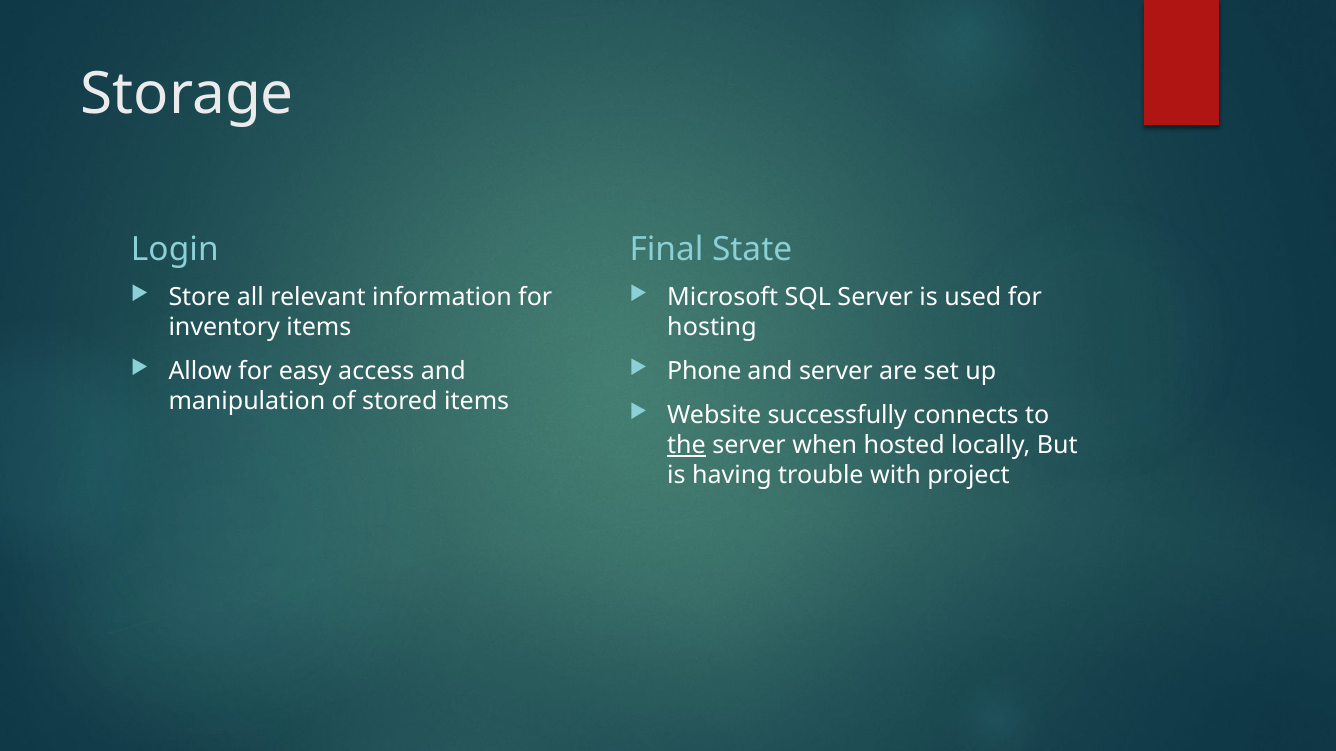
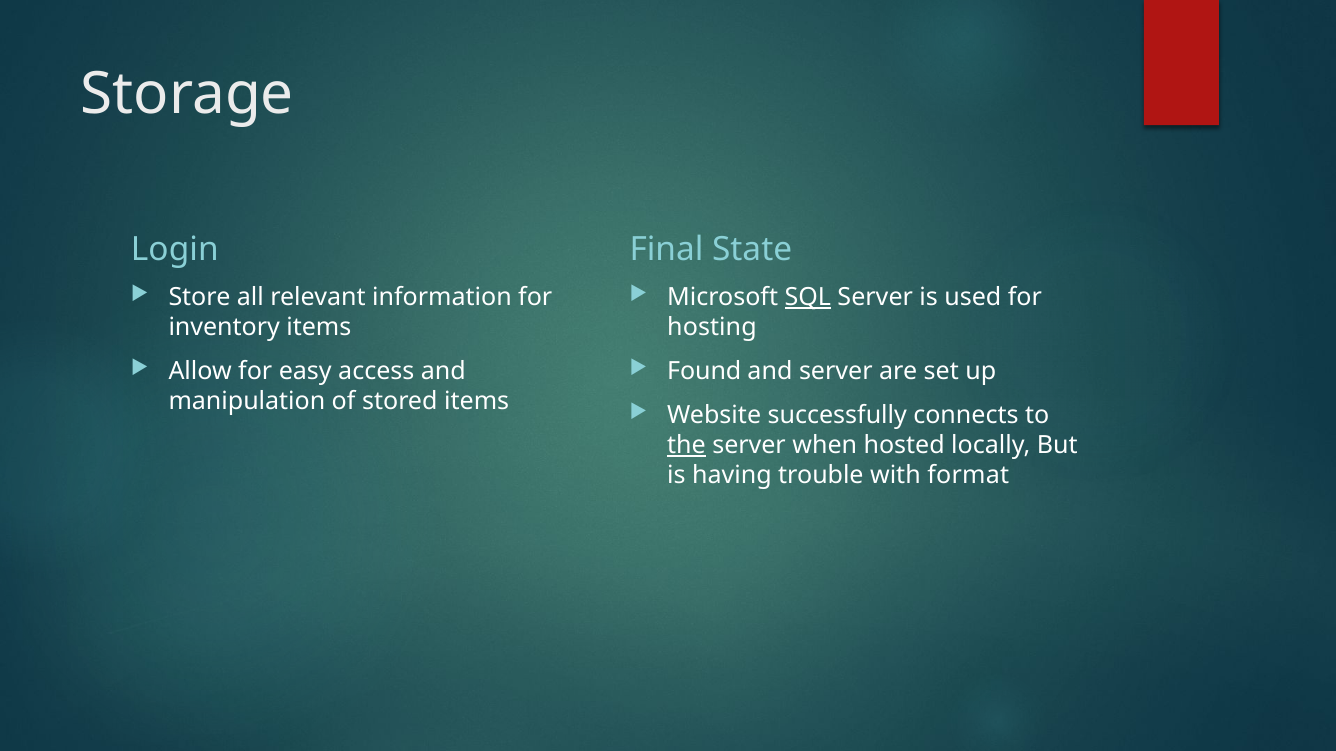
SQL underline: none -> present (808, 297)
Phone: Phone -> Found (704, 371)
project: project -> format (968, 475)
